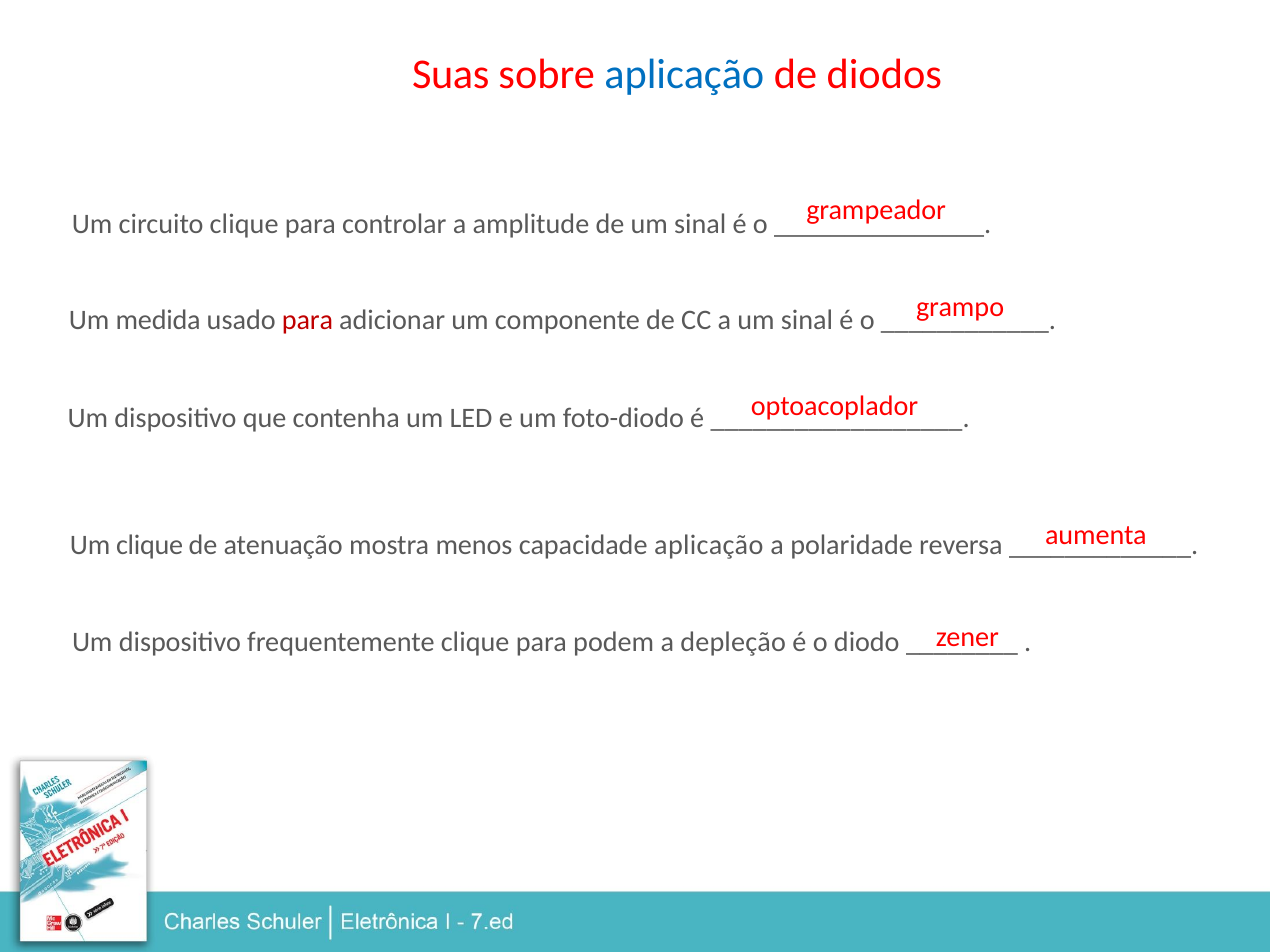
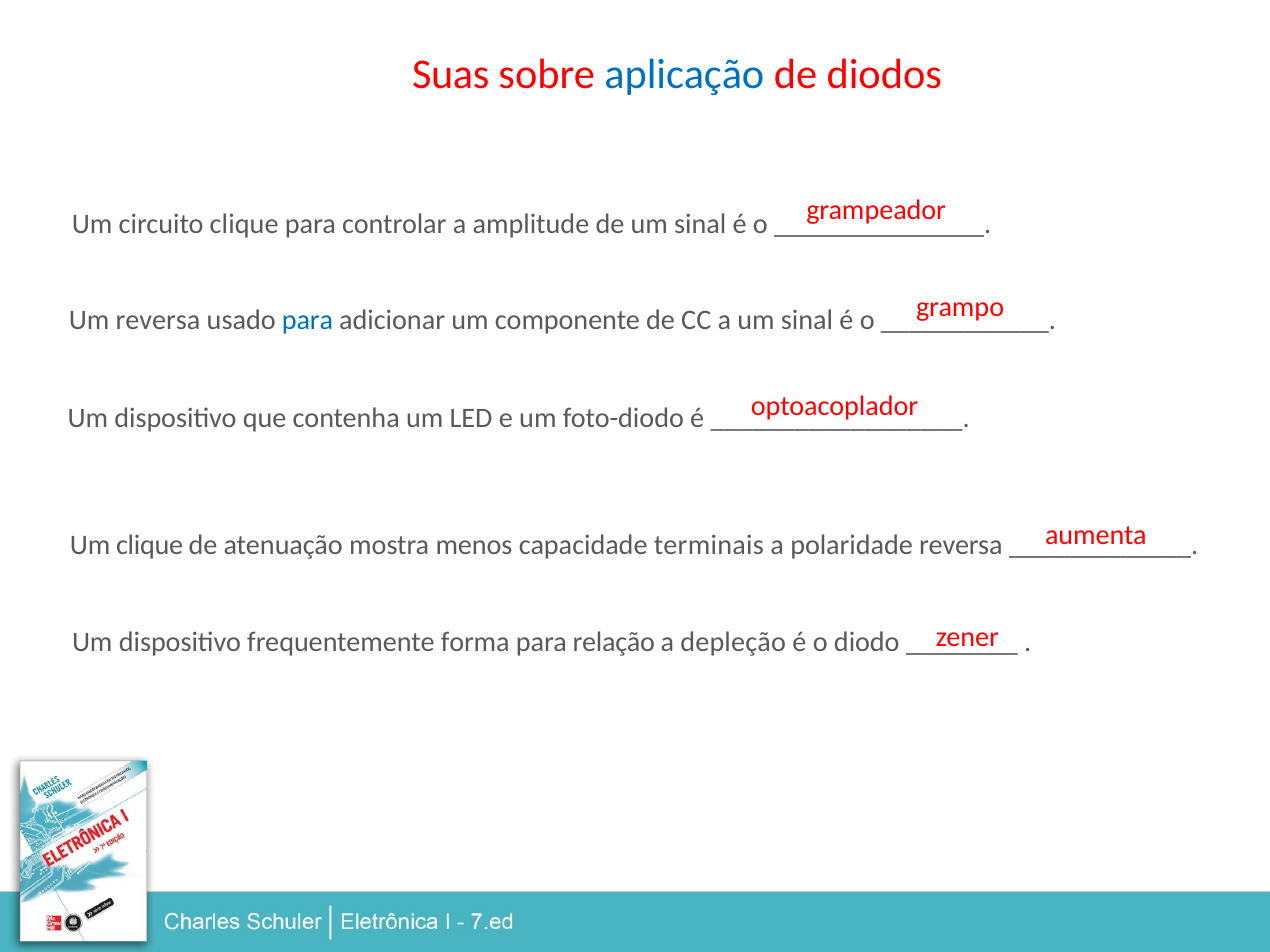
Um medida: medida -> reversa (158, 320)
para colour: red -> blue (307, 320)
capacidade aplicação: aplicação -> terminais (709, 545)
frequentemente clique: clique -> forma (475, 643)
podem: podem -> relação (614, 643)
